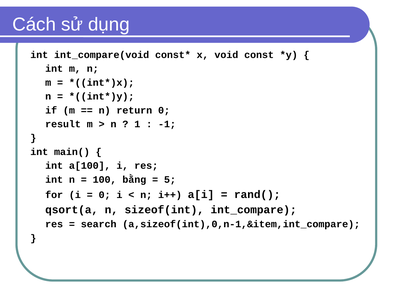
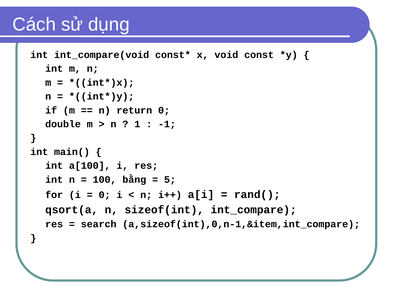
result: result -> double (63, 124)
